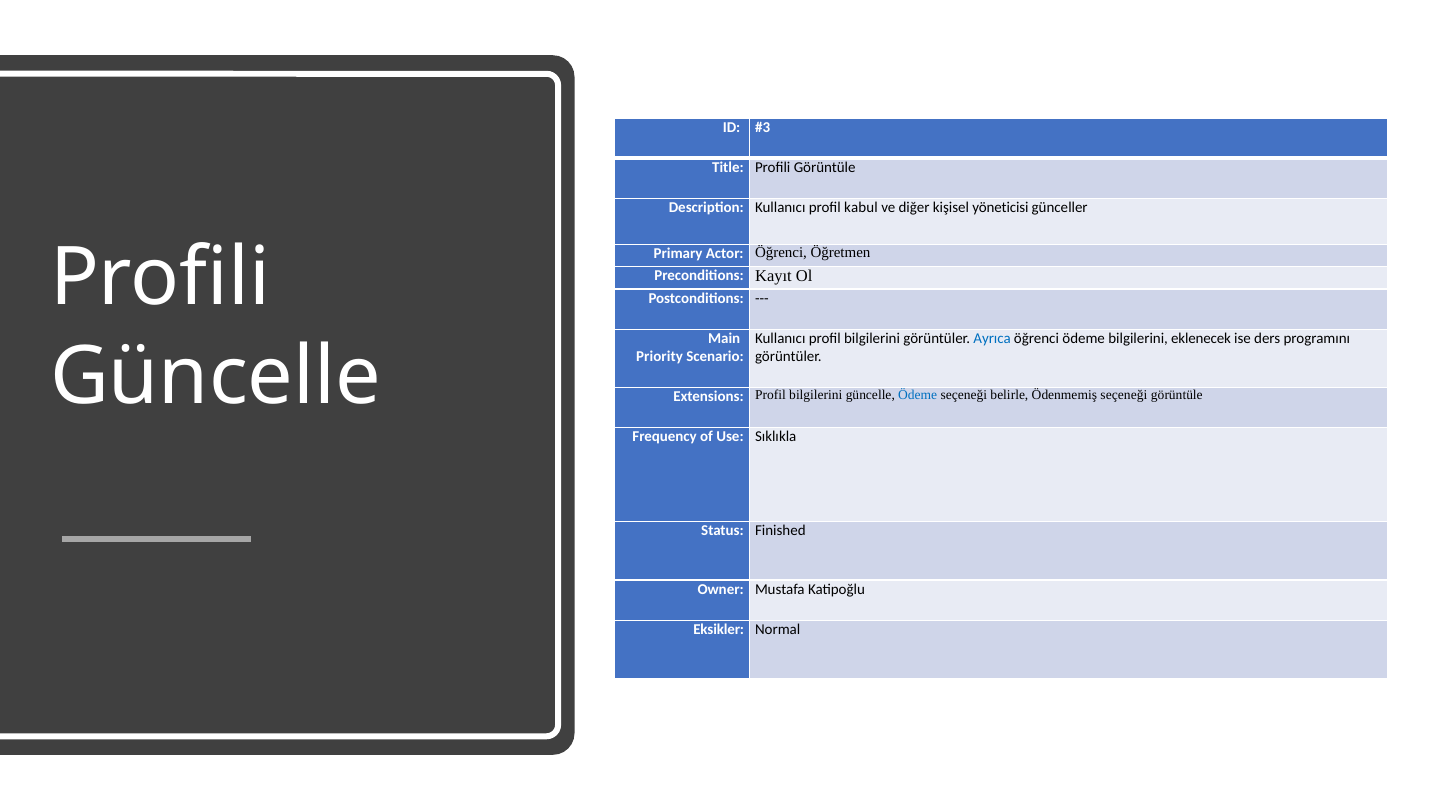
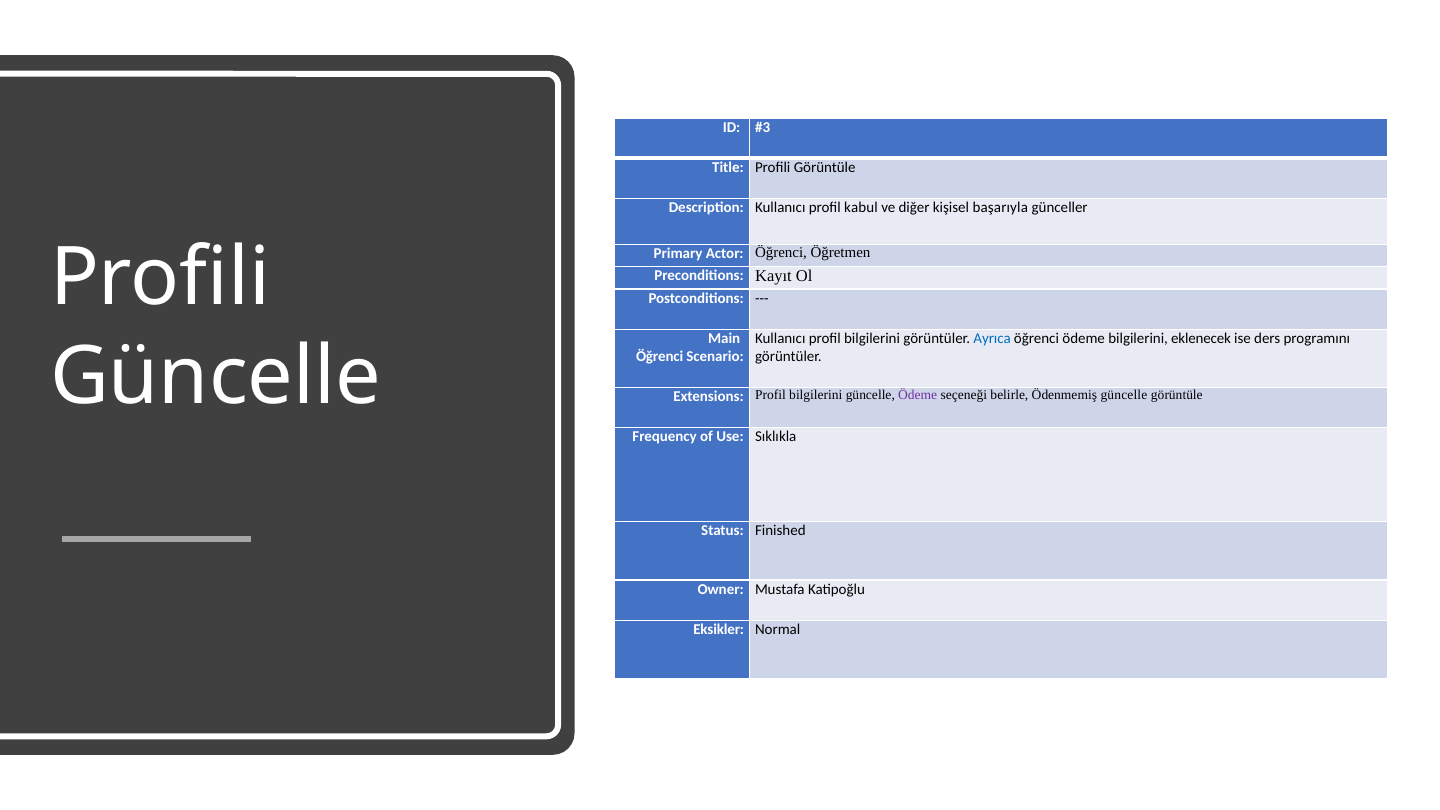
yöneticisi: yöneticisi -> başarıyla (1000, 208)
Priority: Priority -> Öğrenci (660, 357)
Ödeme colour: blue -> purple (918, 395)
Ödenmemiş seçeneği: seçeneği -> güncelle (1124, 395)
